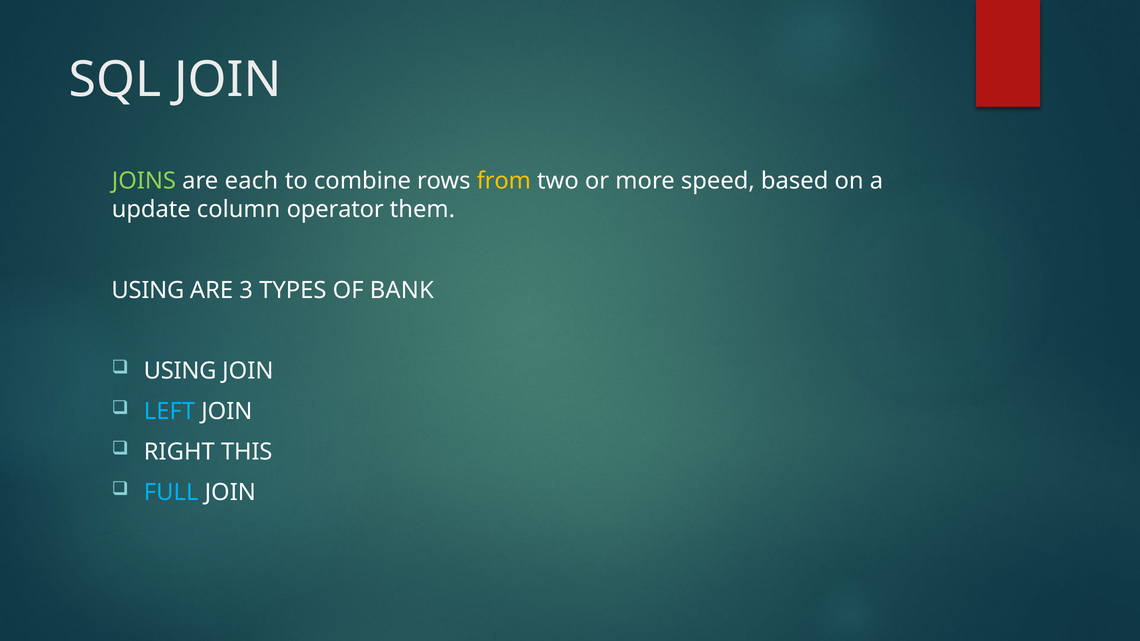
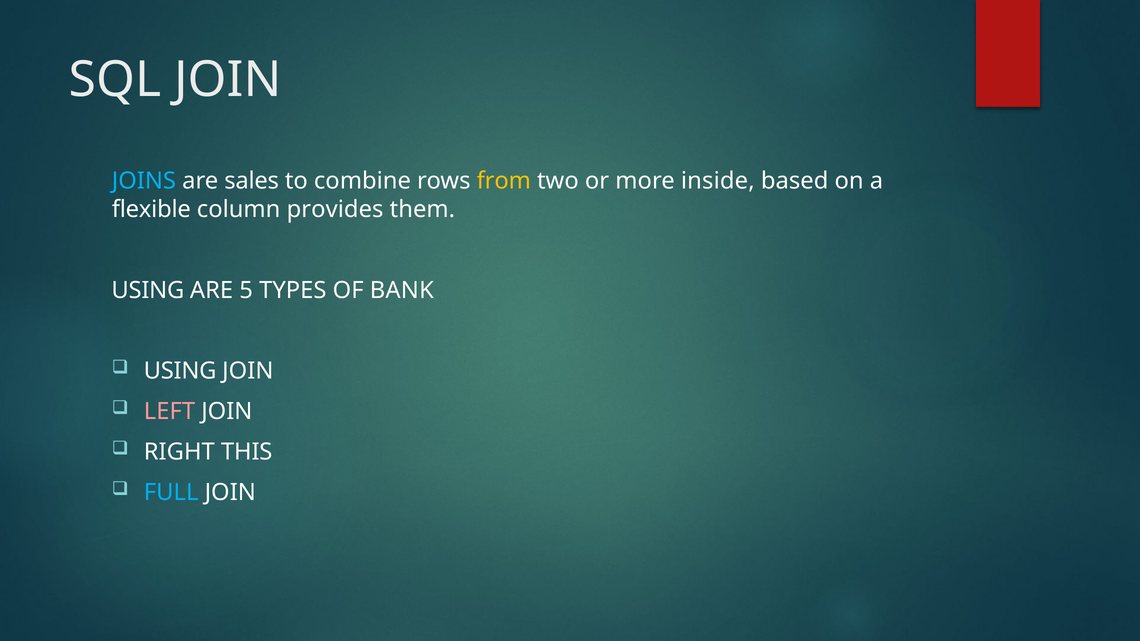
JOINS colour: light green -> light blue (144, 181)
each: each -> sales (252, 181)
speed: speed -> inside (718, 181)
update: update -> flexible (151, 210)
operator: operator -> provides (335, 210)
3: 3 -> 5 (246, 290)
LEFT colour: light blue -> pink (169, 412)
